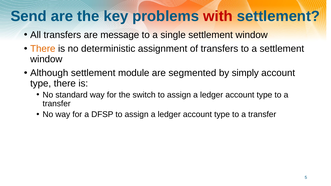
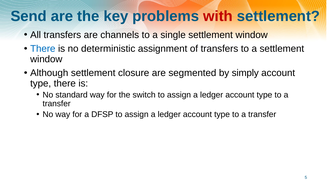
message: message -> channels (120, 35)
There colour: orange -> blue (43, 49)
module: module -> closure (134, 73)
